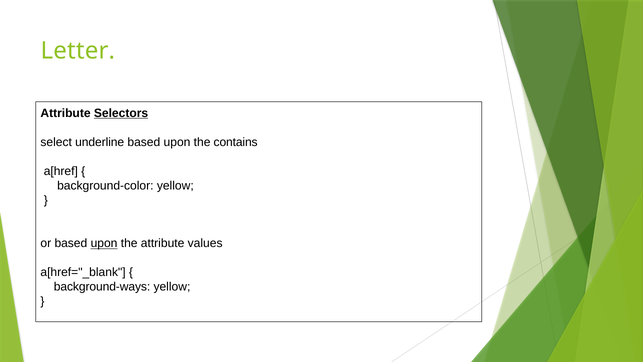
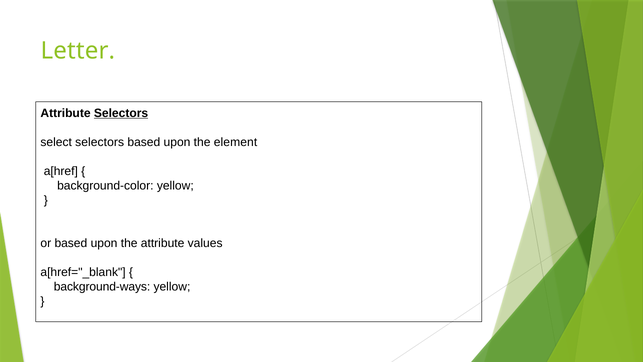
select underline: underline -> selectors (100, 142)
contains: contains -> element (236, 142)
upon underline: present -> none (104, 243)
